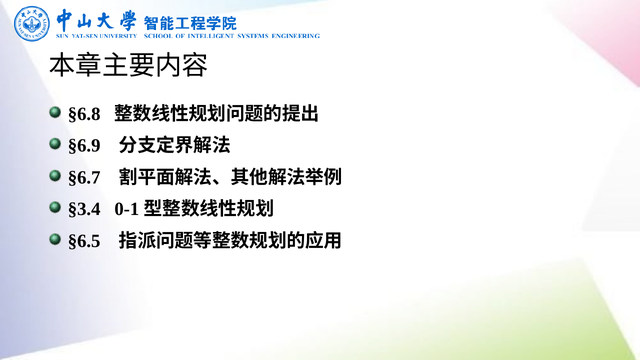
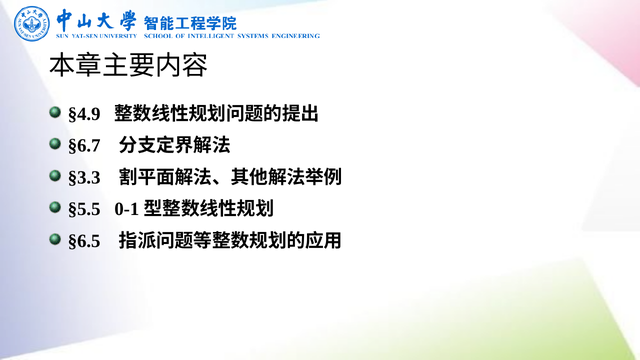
§6.8: §6.8 -> §4.9 (84, 114)
§6.9: §6.9 -> §6.7 (84, 146)
§6.7: §6.7 -> §3.3 (84, 177)
§3.4: §3.4 -> §5.5 (84, 209)
